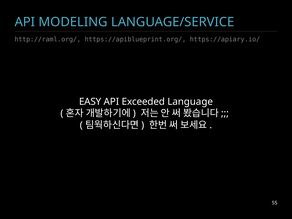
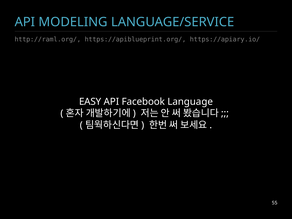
Exceeded: Exceeded -> Facebook (143, 102)
